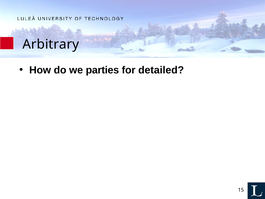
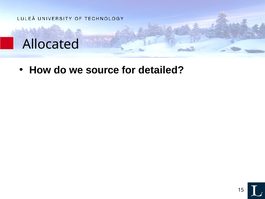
Arbitrary: Arbitrary -> Allocated (51, 44)
parties: parties -> source (102, 70)
